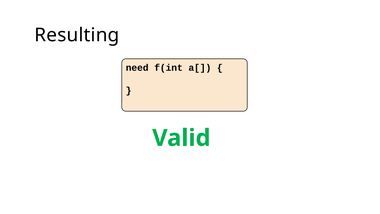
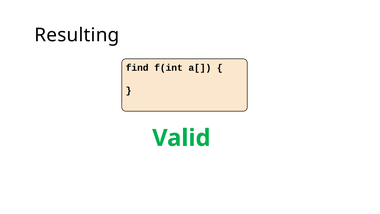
need: need -> find (137, 68)
